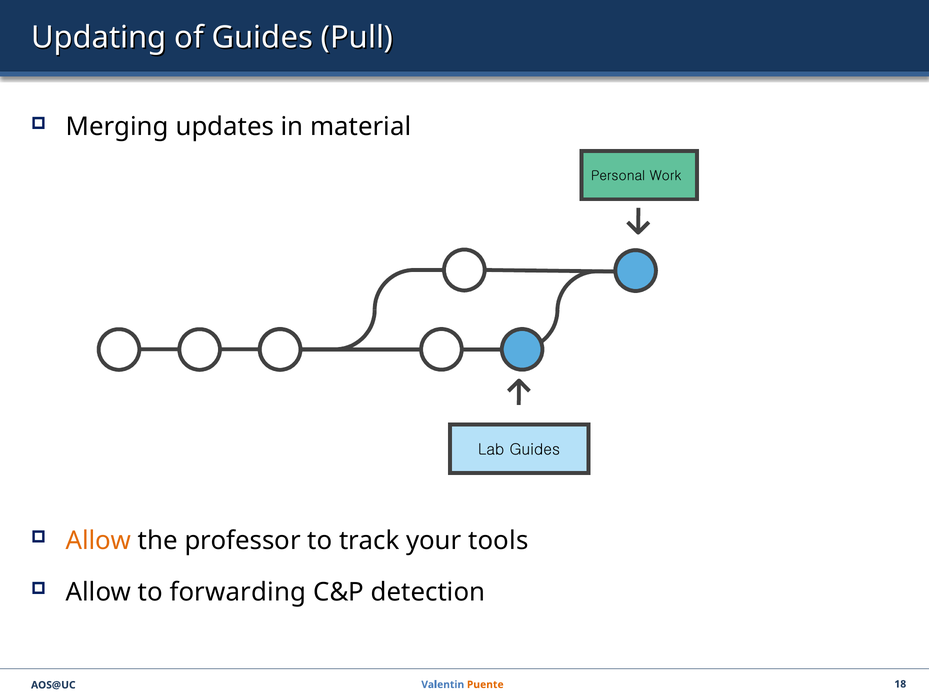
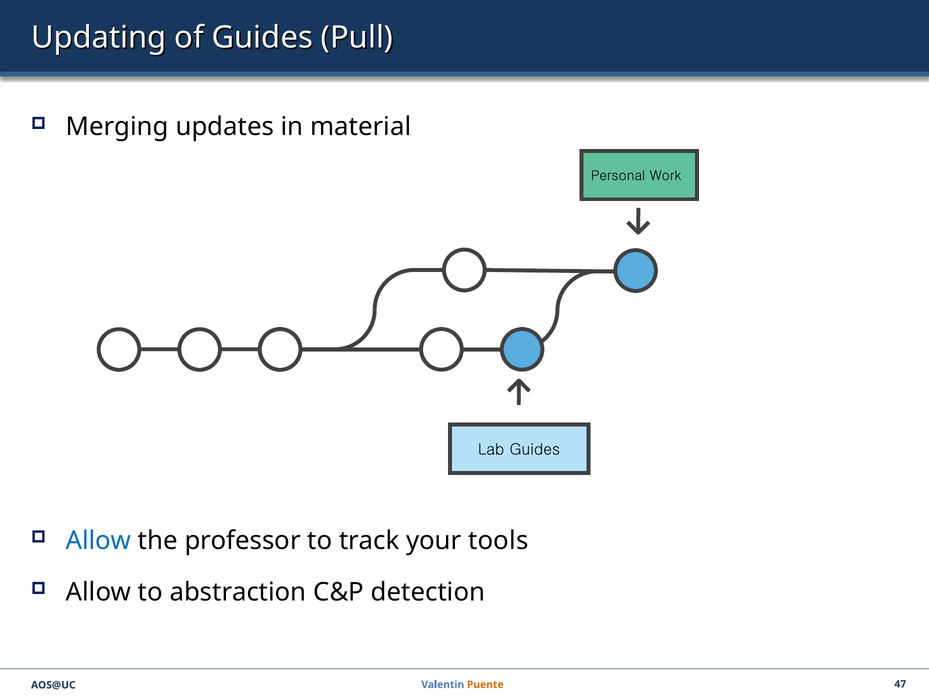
Allow colour: orange -> blue (99, 540)
forwarding: forwarding -> abstraction (238, 592)
18: 18 -> 47 (900, 684)
